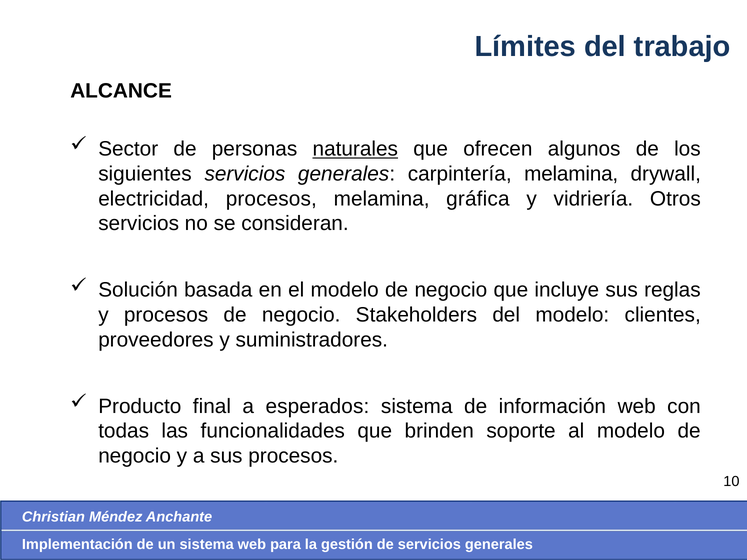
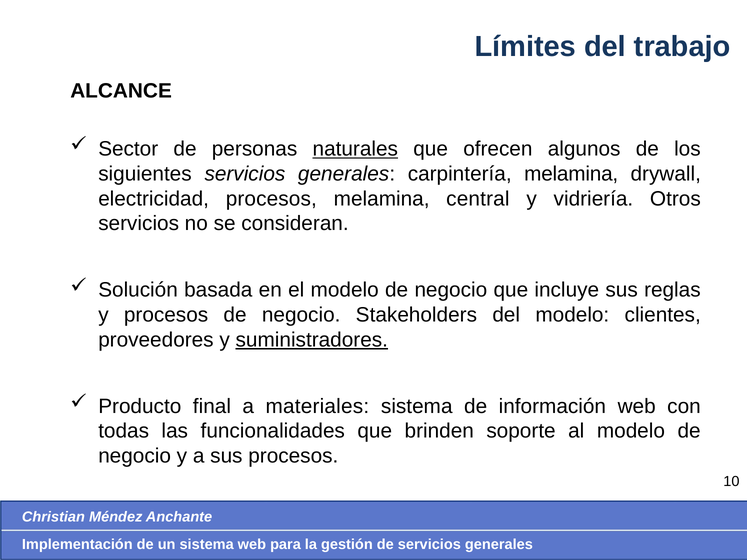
gráfica: gráfica -> central (478, 199)
suministradores underline: none -> present (312, 340)
esperados: esperados -> materiales (317, 406)
